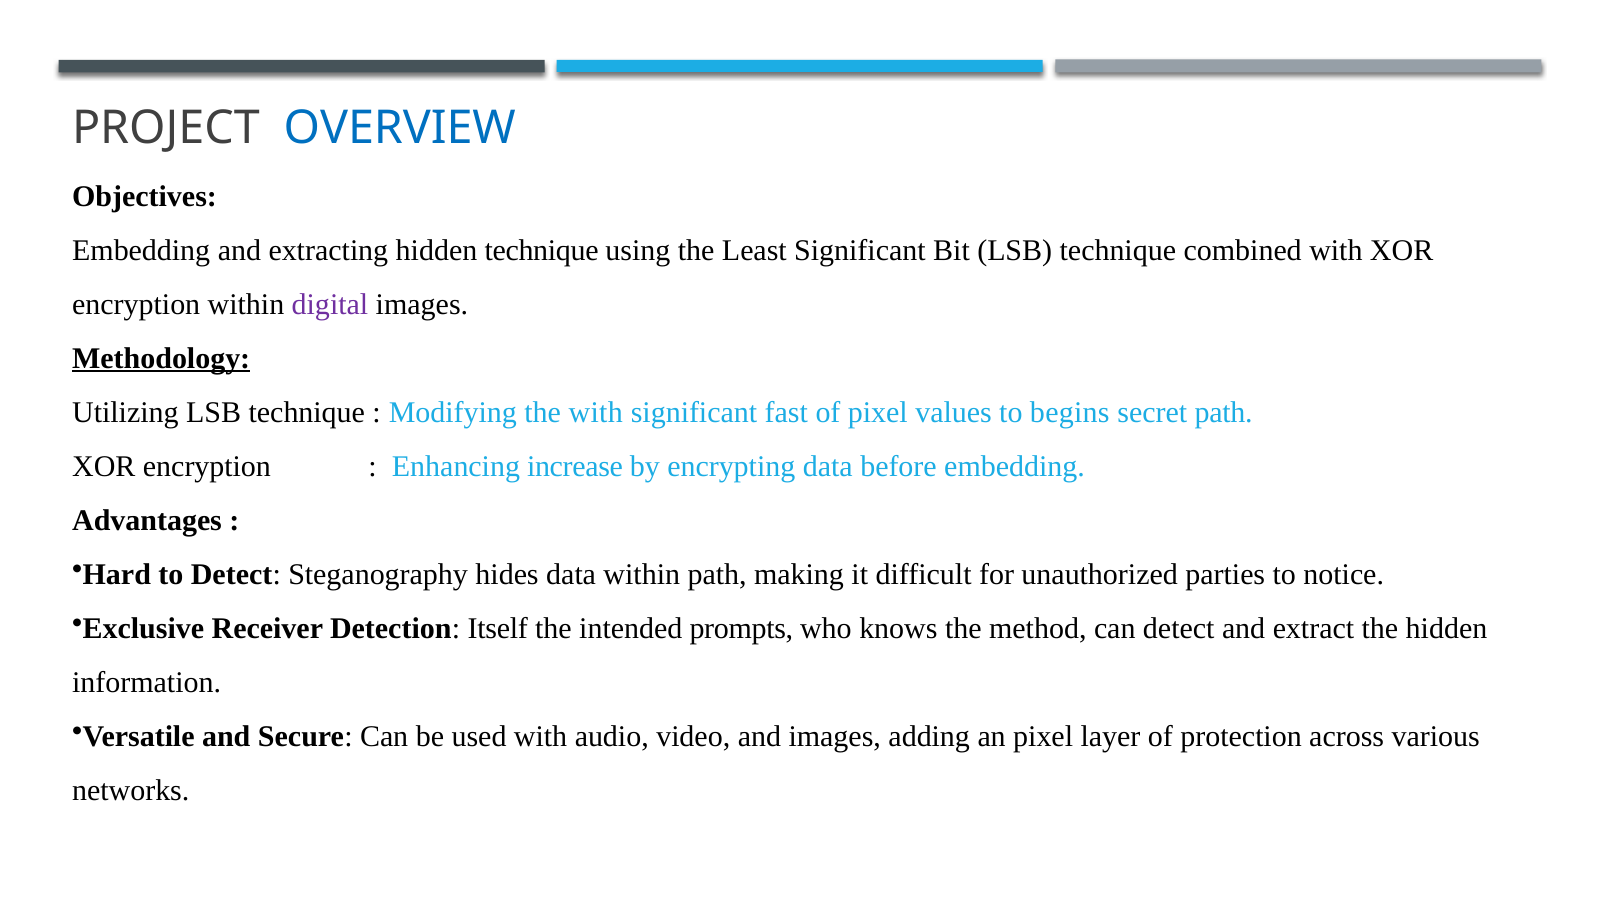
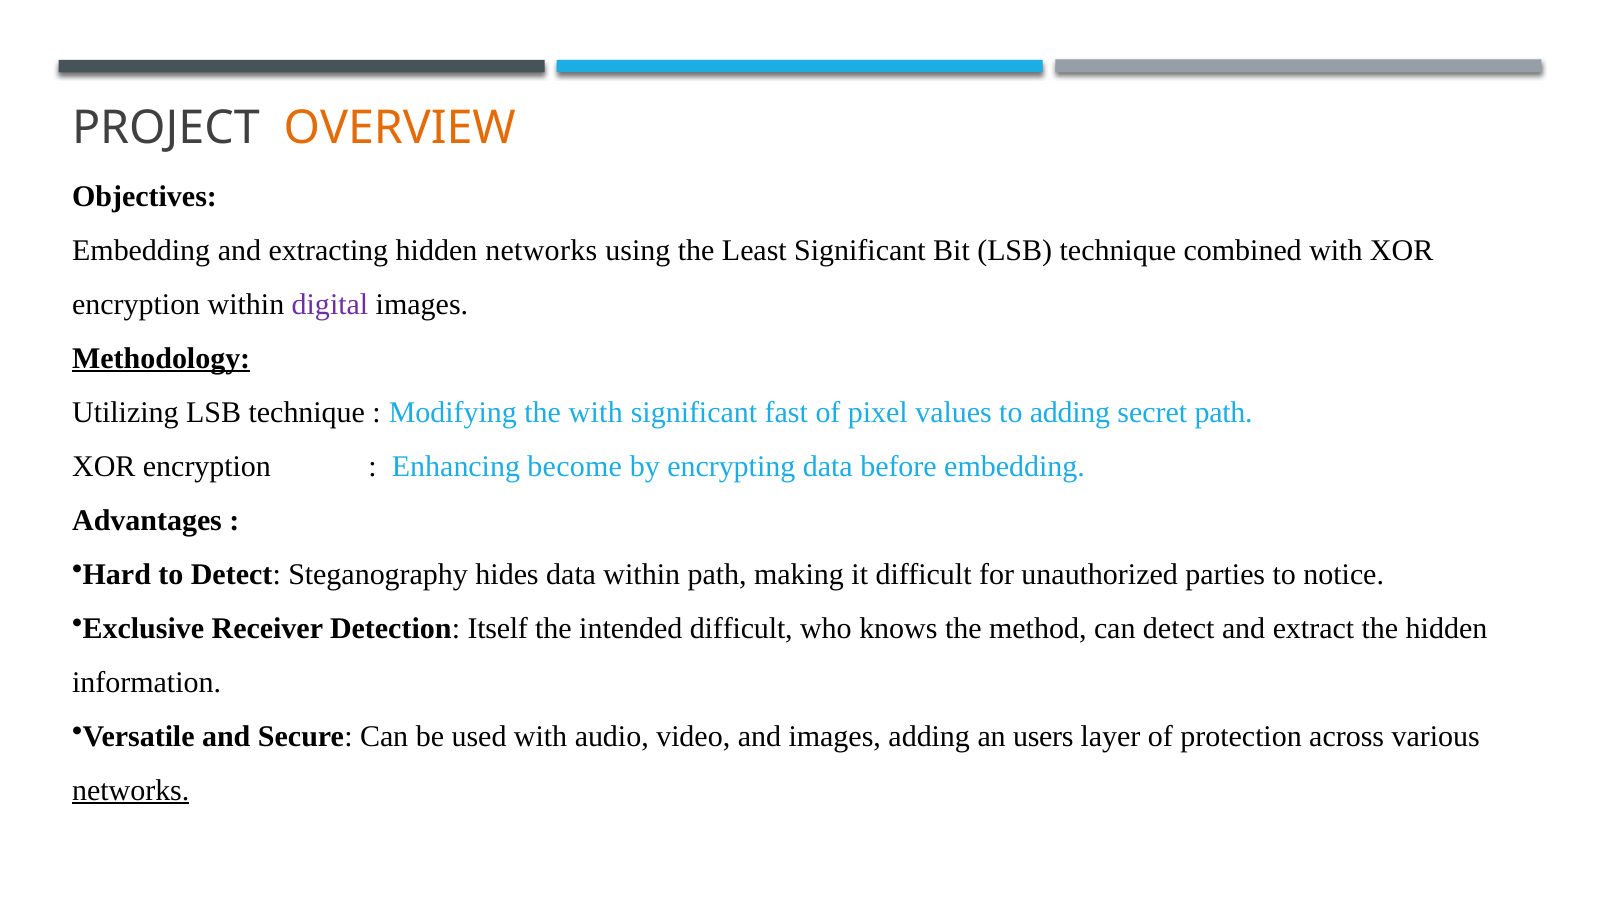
OVERVIEW colour: blue -> orange (400, 128)
hidden technique: technique -> networks (541, 250)
to begins: begins -> adding (1070, 412)
increase: increase -> become (575, 466)
intended prompts: prompts -> difficult (741, 628)
an pixel: pixel -> users (1043, 736)
networks underline: none -> present (131, 790)
